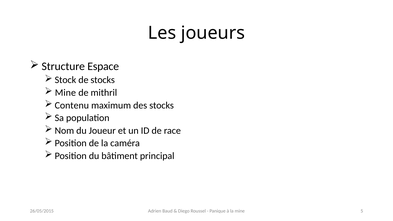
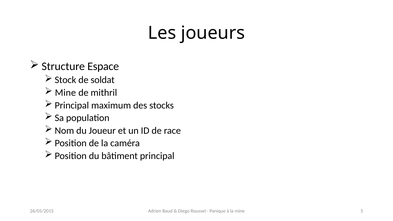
de stocks: stocks -> soldat (103, 80)
Contenu: Contenu -> Principal (72, 105)
